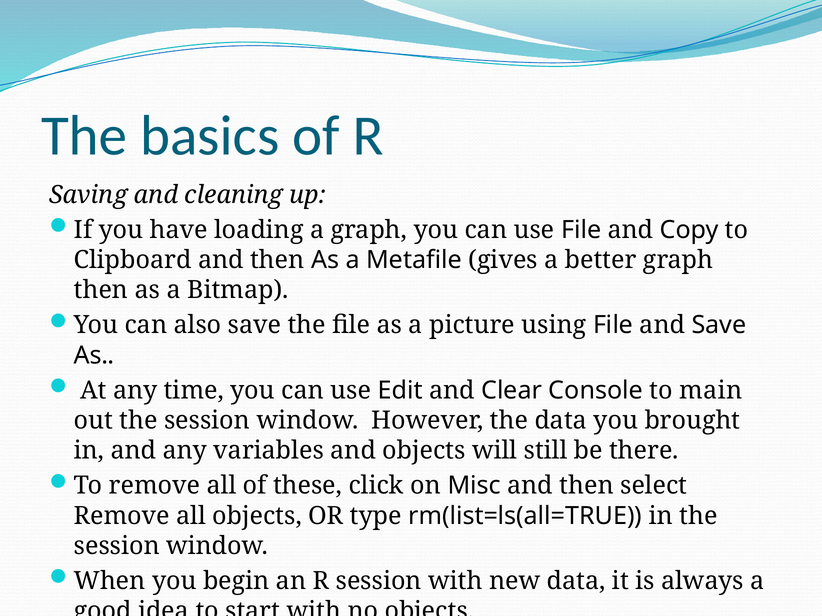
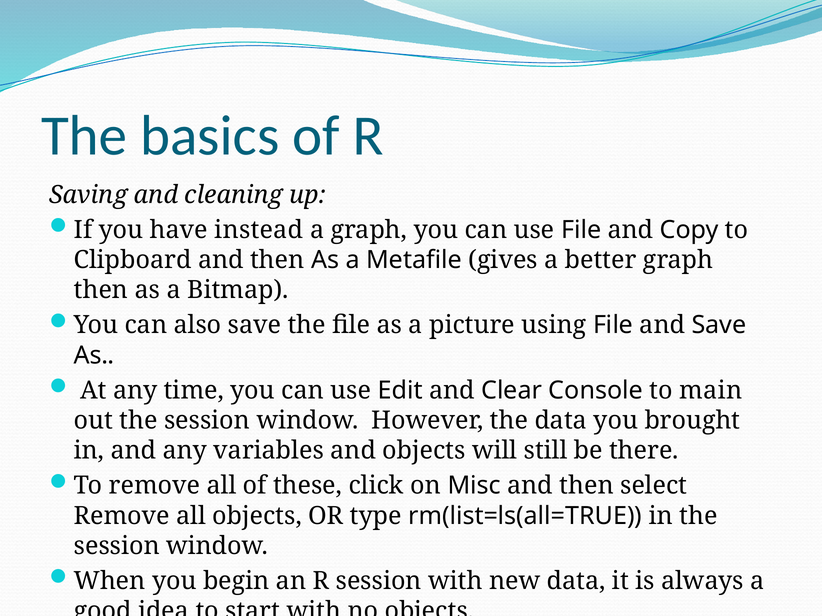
loading: loading -> instead (259, 230)
